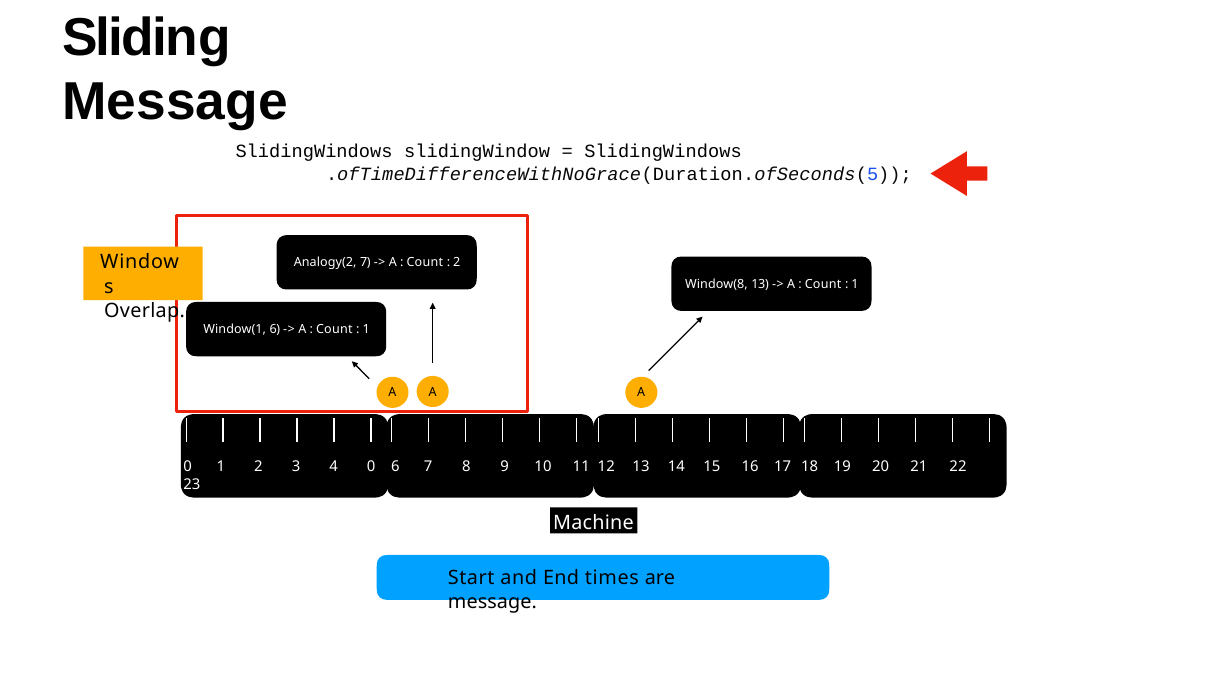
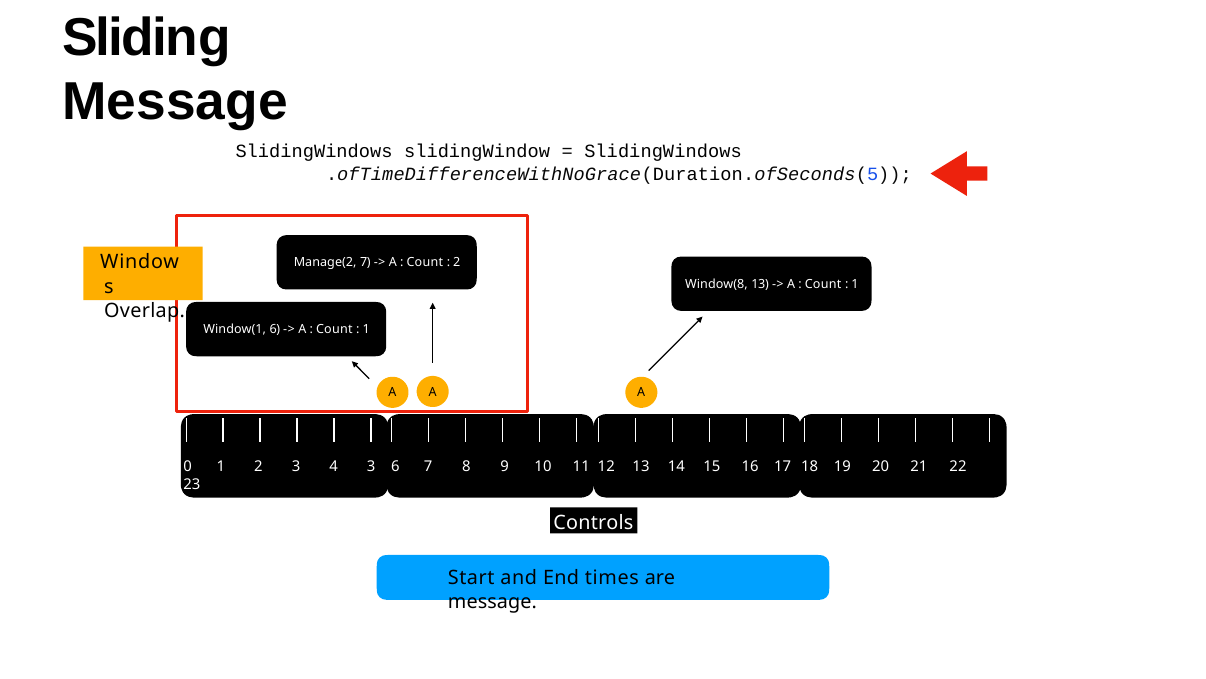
Analogy(2: Analogy(2 -> Manage(2 (325, 263)
4 0: 0 -> 3 (371, 466)
Machine: Machine -> Controls (593, 522)
